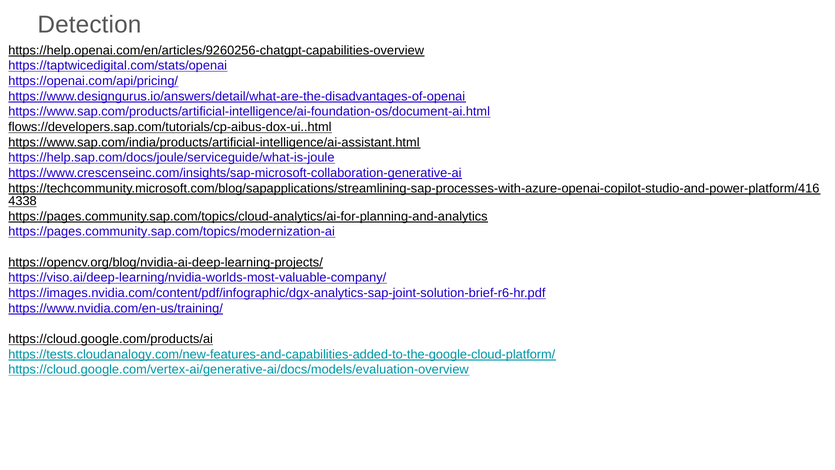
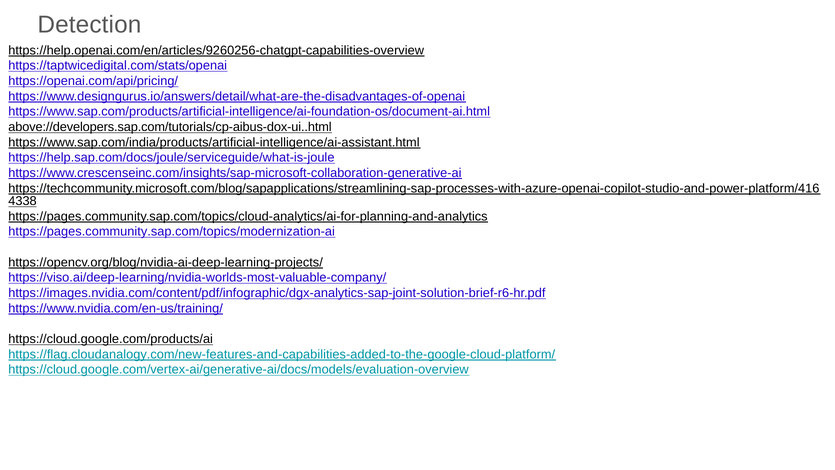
ﬂows://developers.sap.com/tutorials/cp-aibus-dox-ui..html: ﬂows://developers.sap.com/tutorials/cp-aibus-dox-ui..html -> above://developers.sap.com/tutorials/cp-aibus-dox-ui..html (170, 127)
https://tests.cloudanalogy.com/new-features-and-capabilities-added-to-the-google-cloud-platform/: https://tests.cloudanalogy.com/new-features-and-capabilities-added-to-the-google-cloud-platform/ -> https://flag.cloudanalogy.com/new-features-and-capabilities-added-to-the-google-cloud-platform/ (282, 354)
